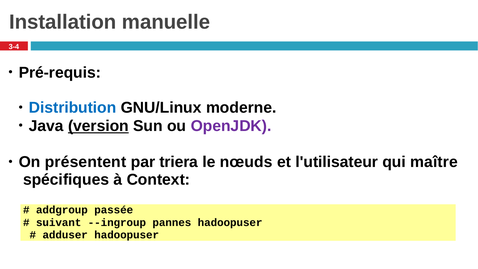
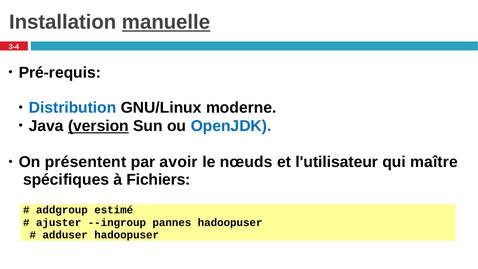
manuelle underline: none -> present (166, 22)
OpenJDK colour: purple -> blue (231, 126)
triera: triera -> avoir (179, 162)
Context: Context -> Fichiers (158, 179)
passée: passée -> estimé (114, 209)
suivant: suivant -> ajuster (59, 222)
